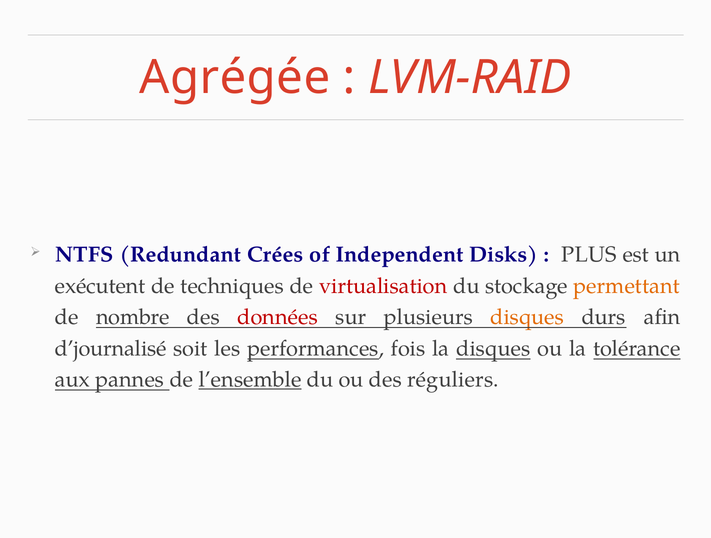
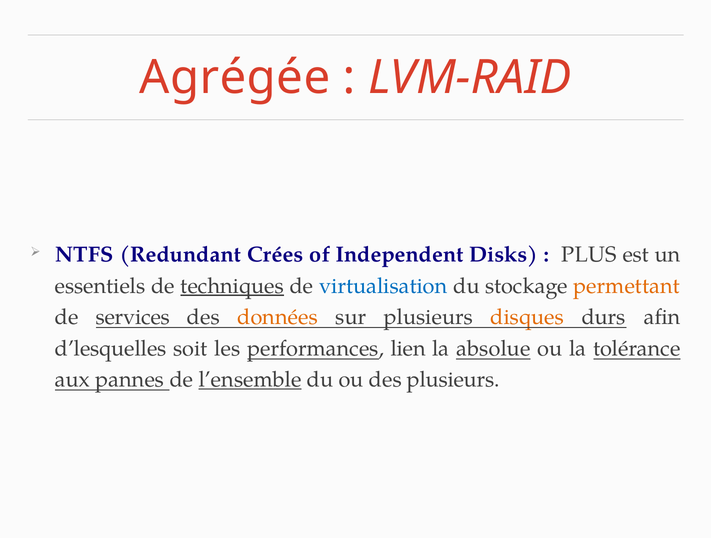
exécutent: exécutent -> essentiels (100, 286)
techniques underline: none -> present (232, 286)
virtualisation colour: red -> blue (383, 286)
nombre: nombre -> services (133, 317)
données colour: red -> orange (278, 317)
d’journalisé: d’journalisé -> d’lesquelles (111, 349)
fois: fois -> lien (408, 349)
la disques: disques -> absolue (493, 349)
des réguliers: réguliers -> plusieurs (453, 380)
